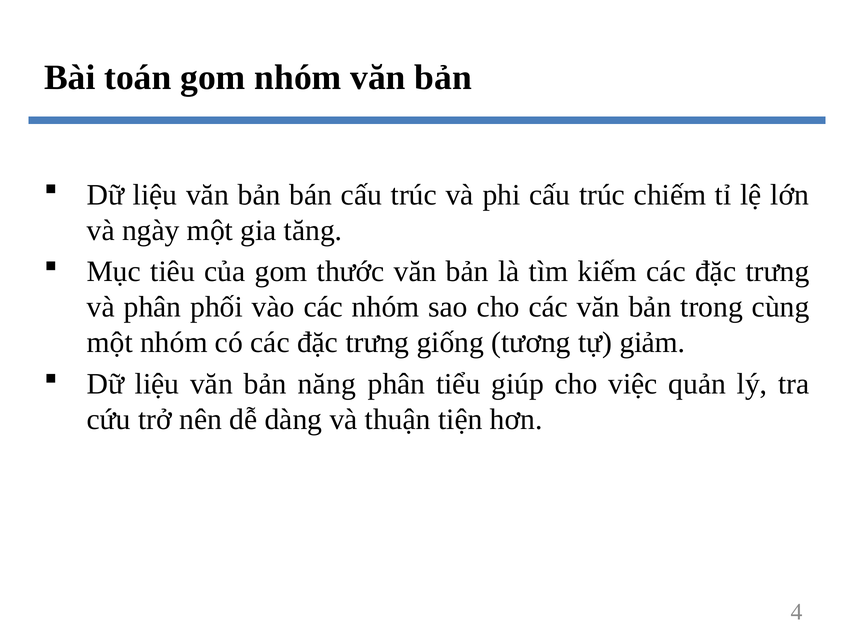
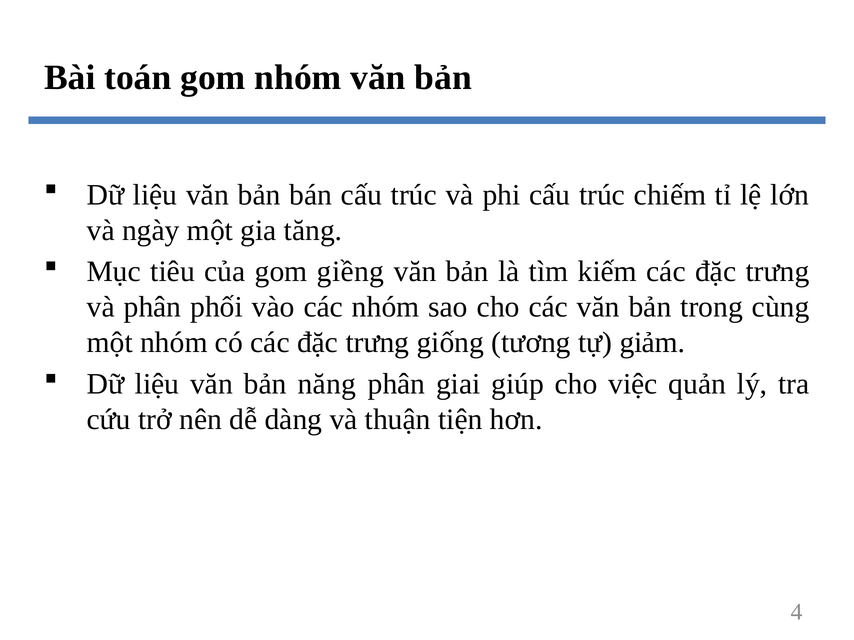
thước: thước -> giềng (350, 272)
tiểu: tiểu -> giai (458, 384)
